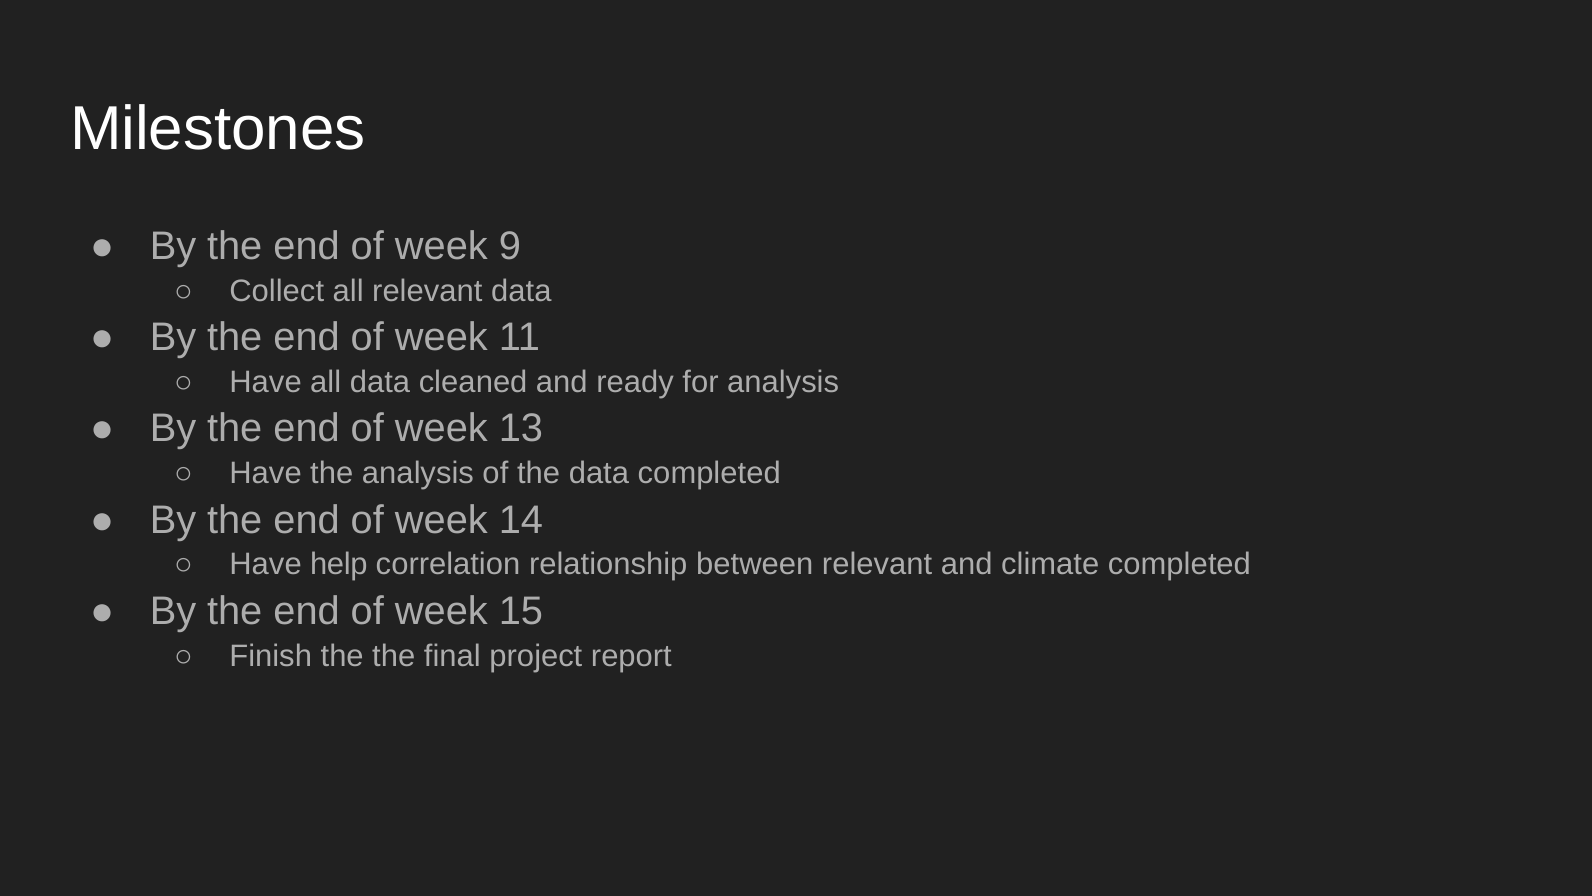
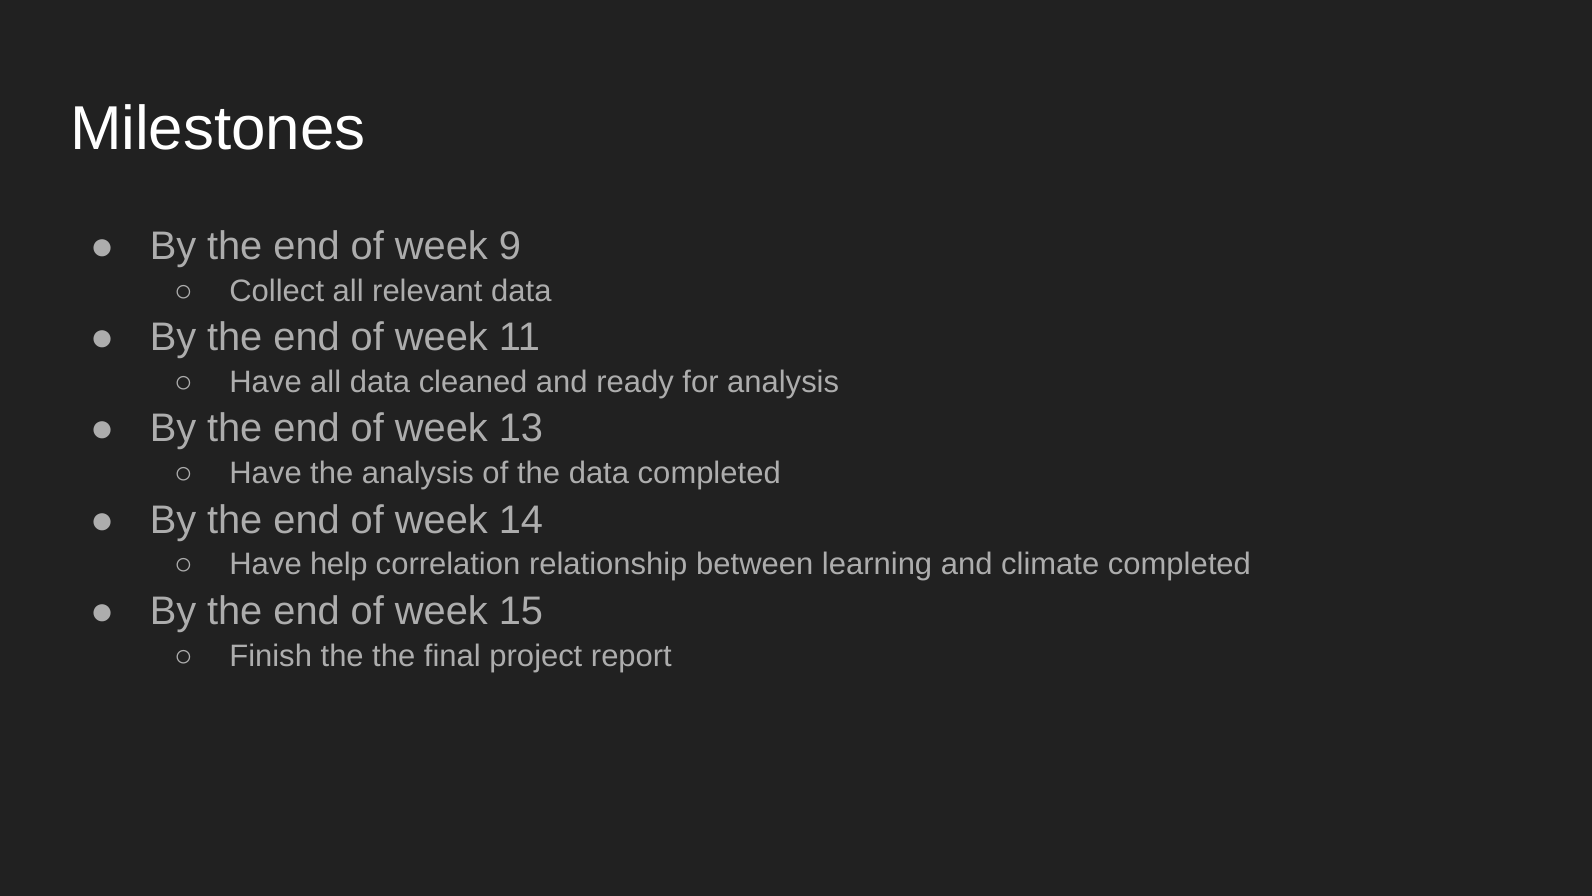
between relevant: relevant -> learning (877, 564)
